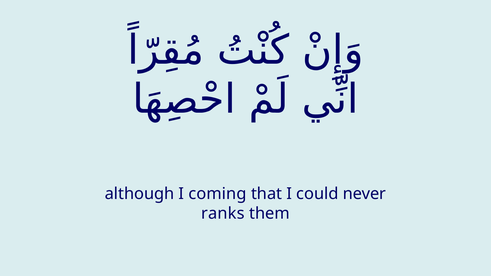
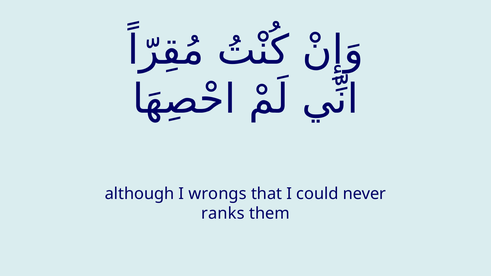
coming: coming -> wrongs (218, 194)
